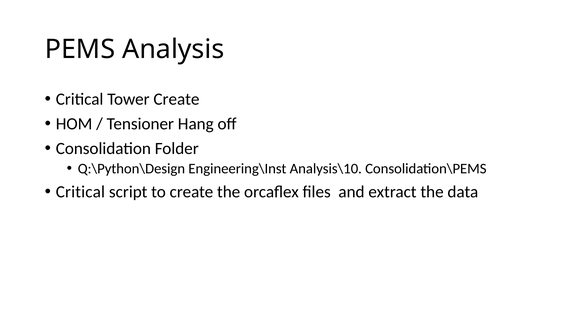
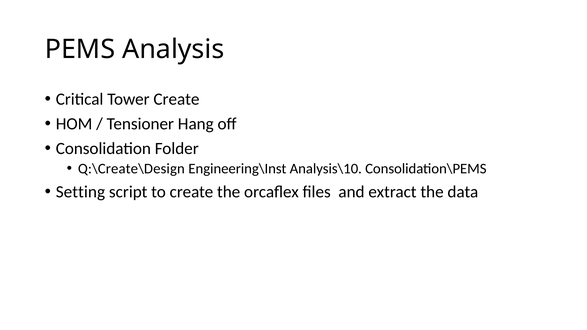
Q:\Python\Design: Q:\Python\Design -> Q:\Create\Design (131, 169)
Critical: Critical -> Setting (80, 192)
